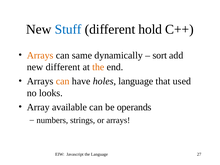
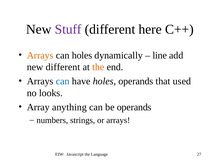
Stuff colour: blue -> purple (68, 29)
hold: hold -> here (150, 29)
can same: same -> holes (82, 55)
sort: sort -> line (160, 55)
can colour: orange -> blue (63, 81)
holes language: language -> operands (136, 81)
available: available -> anything (69, 107)
